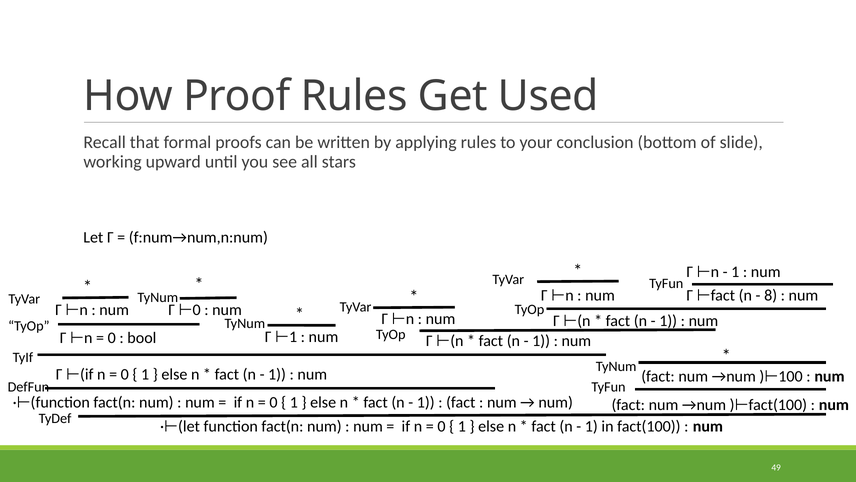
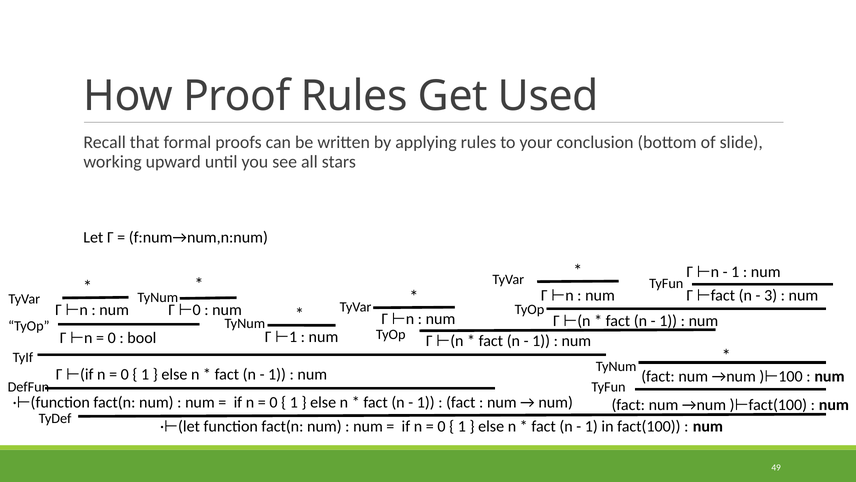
8: 8 -> 3 (771, 295)
